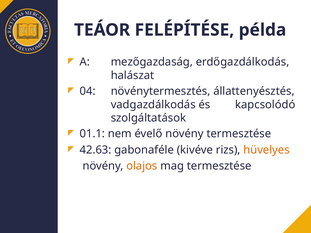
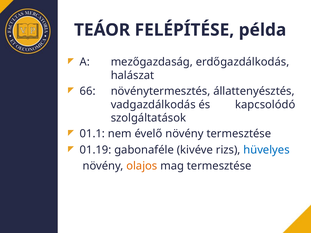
04: 04 -> 66 (88, 91)
42.63: 42.63 -> 01.19 (96, 150)
hüvelyes colour: orange -> blue (267, 150)
